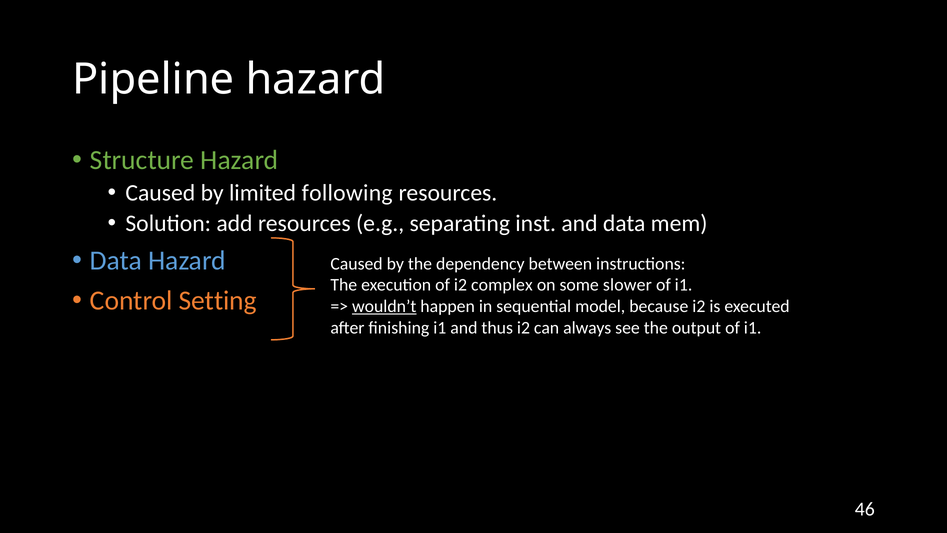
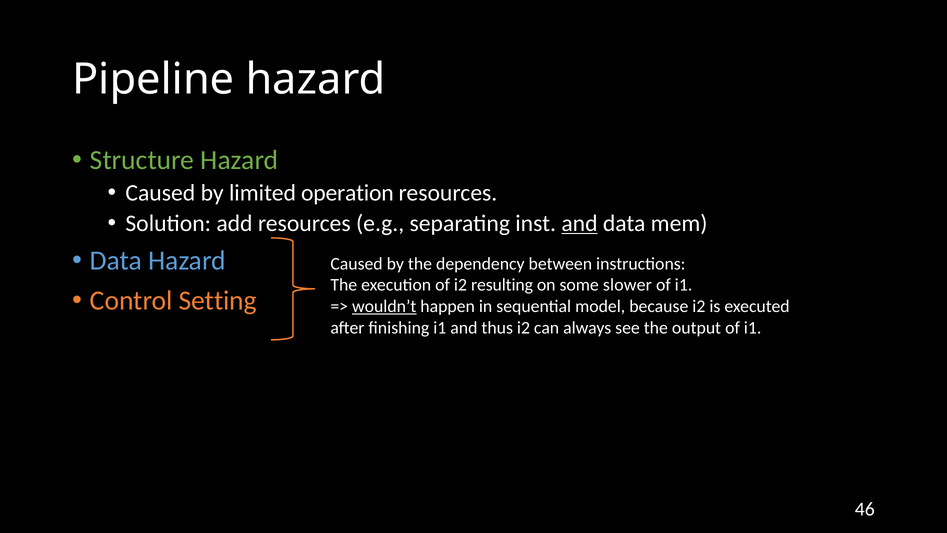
following: following -> operation (347, 193)
and underline: none -> present (579, 223)
complex: complex -> resulting (502, 285)
